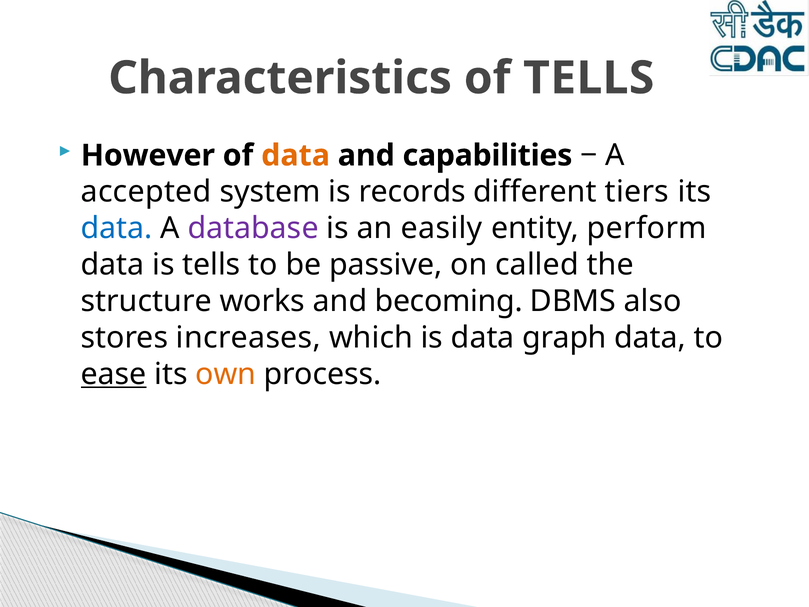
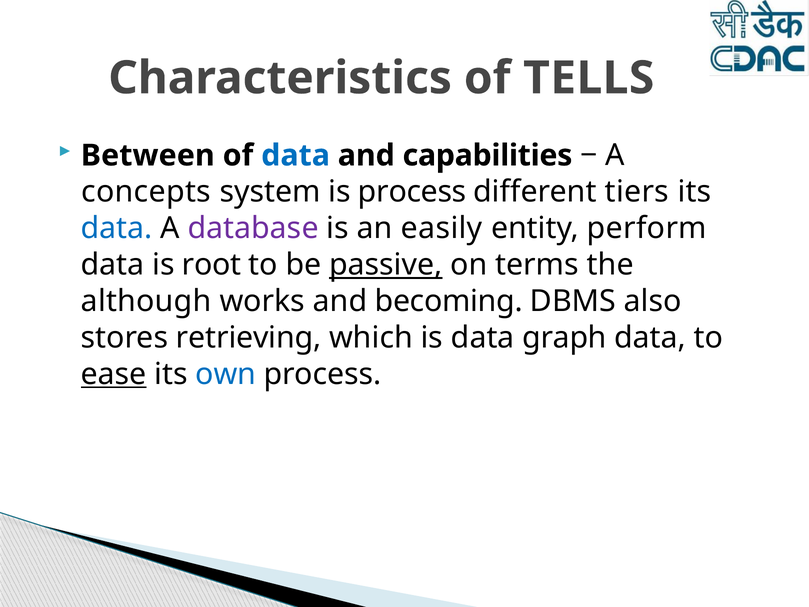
However: However -> Between (148, 155)
data colour: orange -> blue (296, 155)
accepted: accepted -> concepts (146, 192)
is records: records -> process (412, 192)
is tells: tells -> root (212, 265)
passive underline: none -> present (386, 265)
called: called -> terms (537, 265)
structure: structure -> although (146, 301)
increases: increases -> retrieving (249, 338)
own colour: orange -> blue (226, 374)
